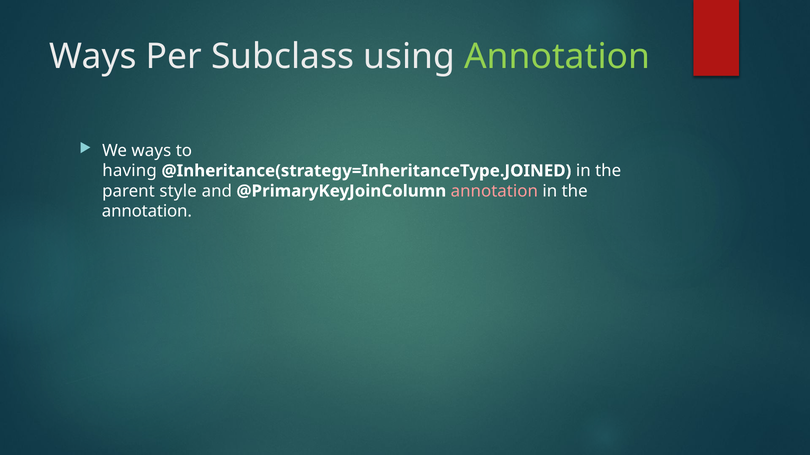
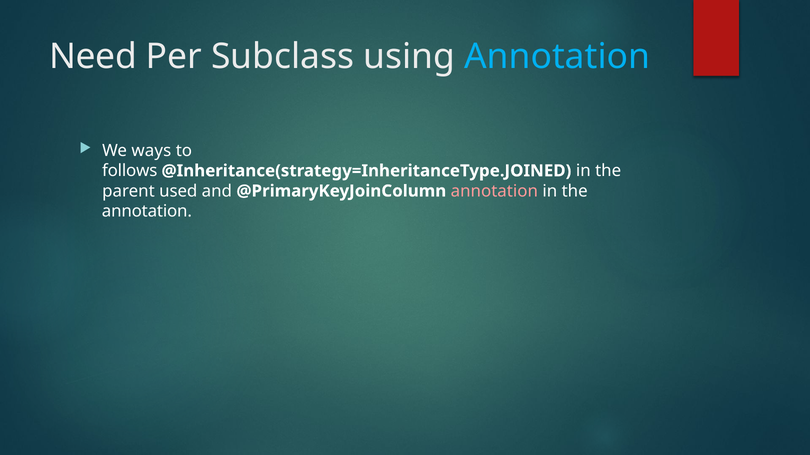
Ways: Ways -> Need (93, 57)
Annotation colour: light green -> light blue (557, 57)
having: having -> follows (130, 171)
style: style -> used (178, 191)
